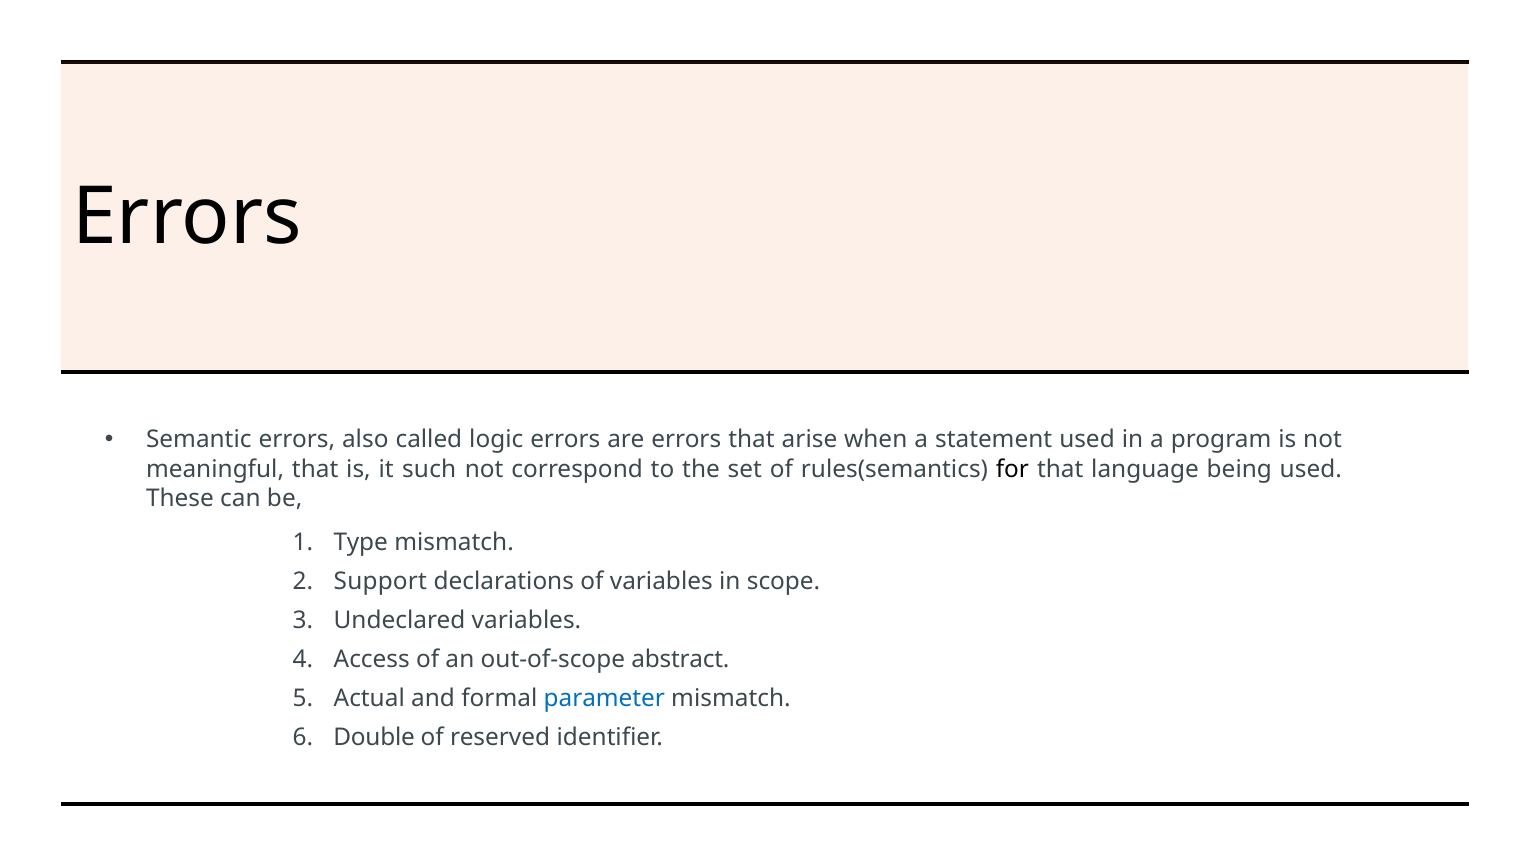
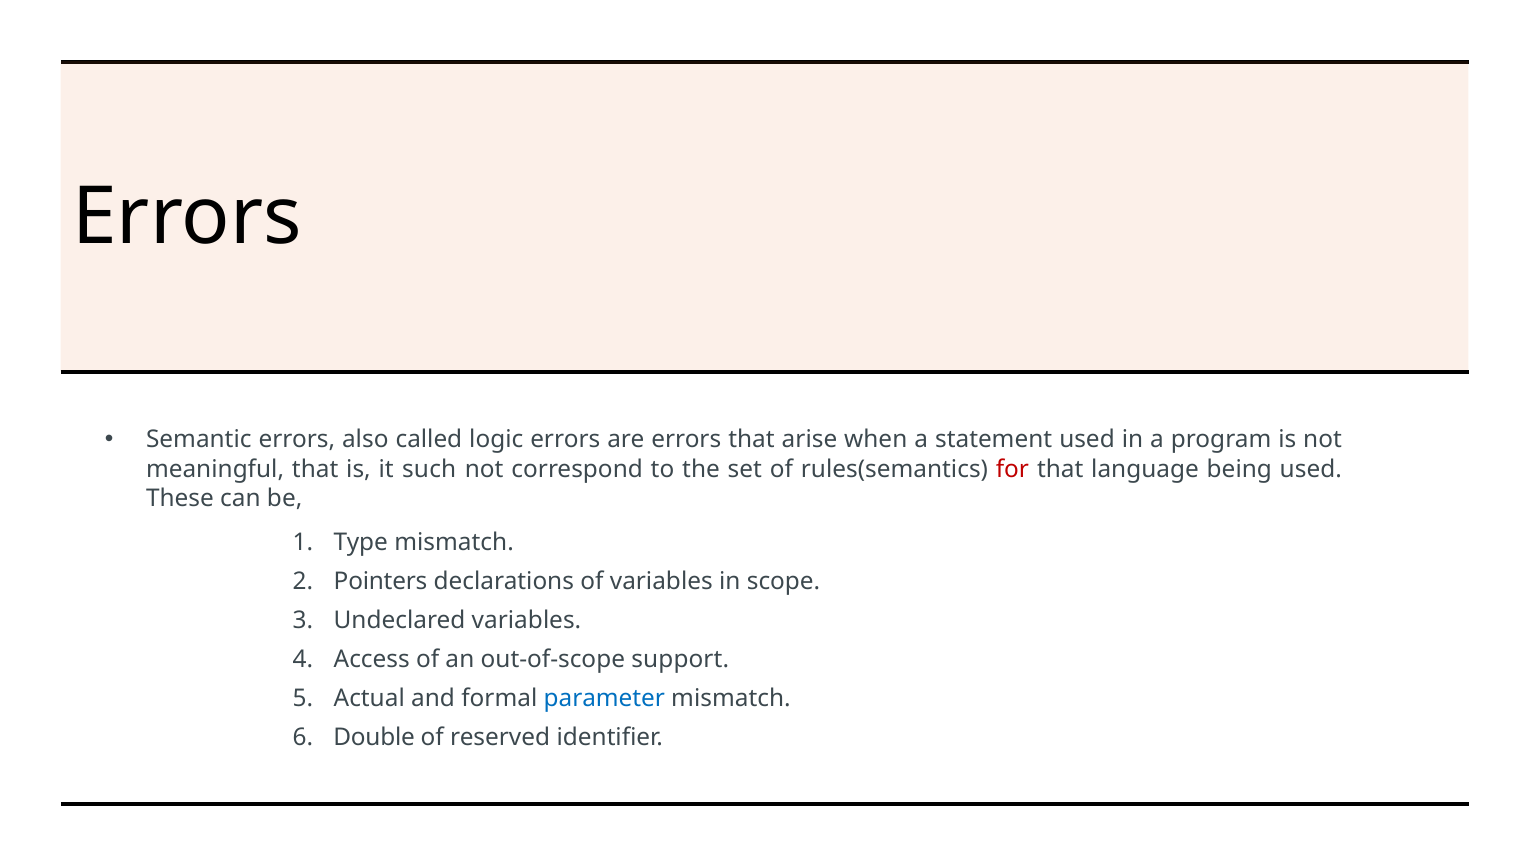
for colour: black -> red (1012, 469)
Support: Support -> Pointers (381, 582)
abstract: abstract -> support (680, 659)
